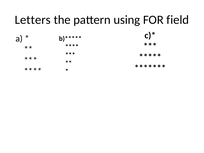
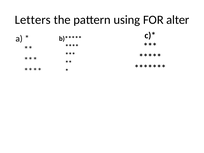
field: field -> alter (178, 20)
